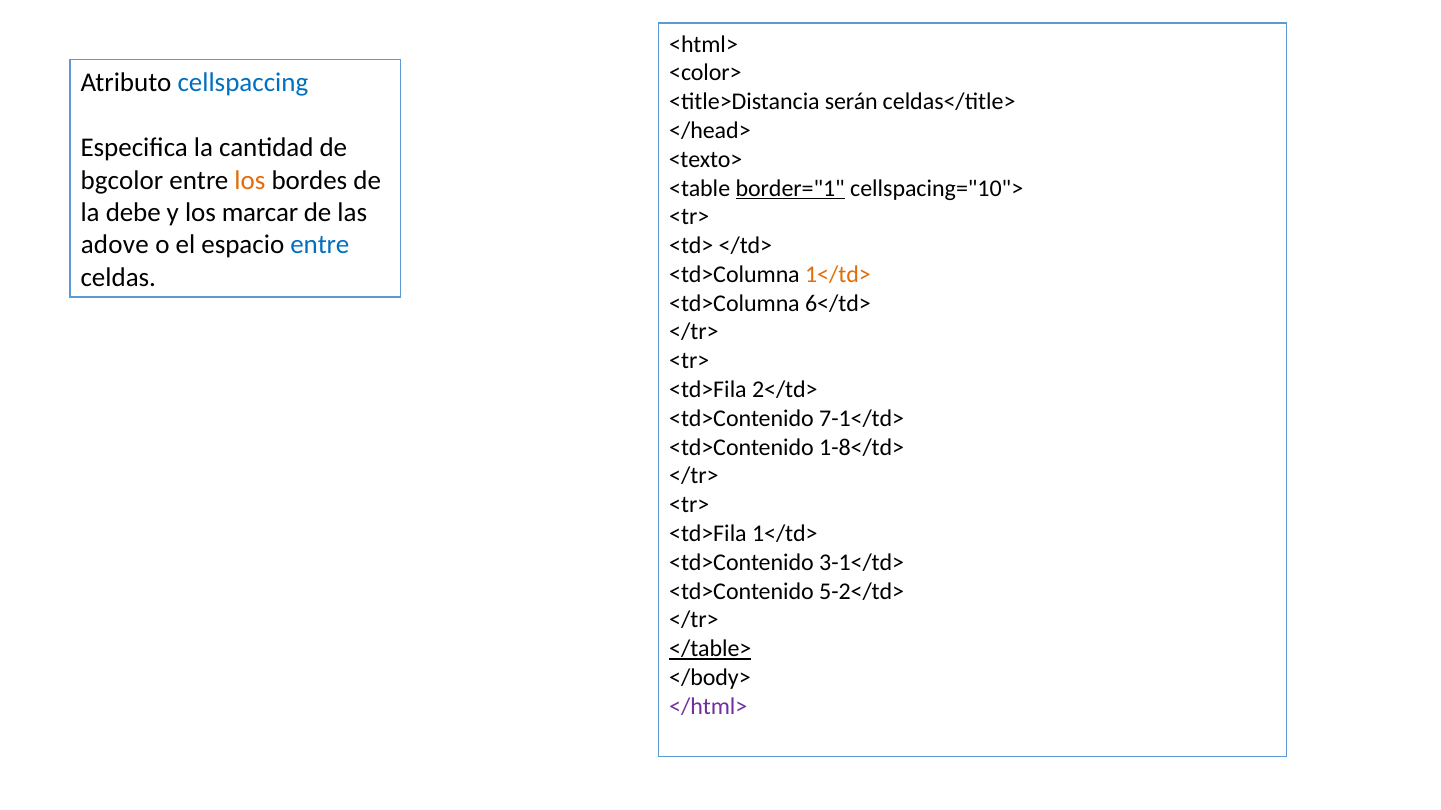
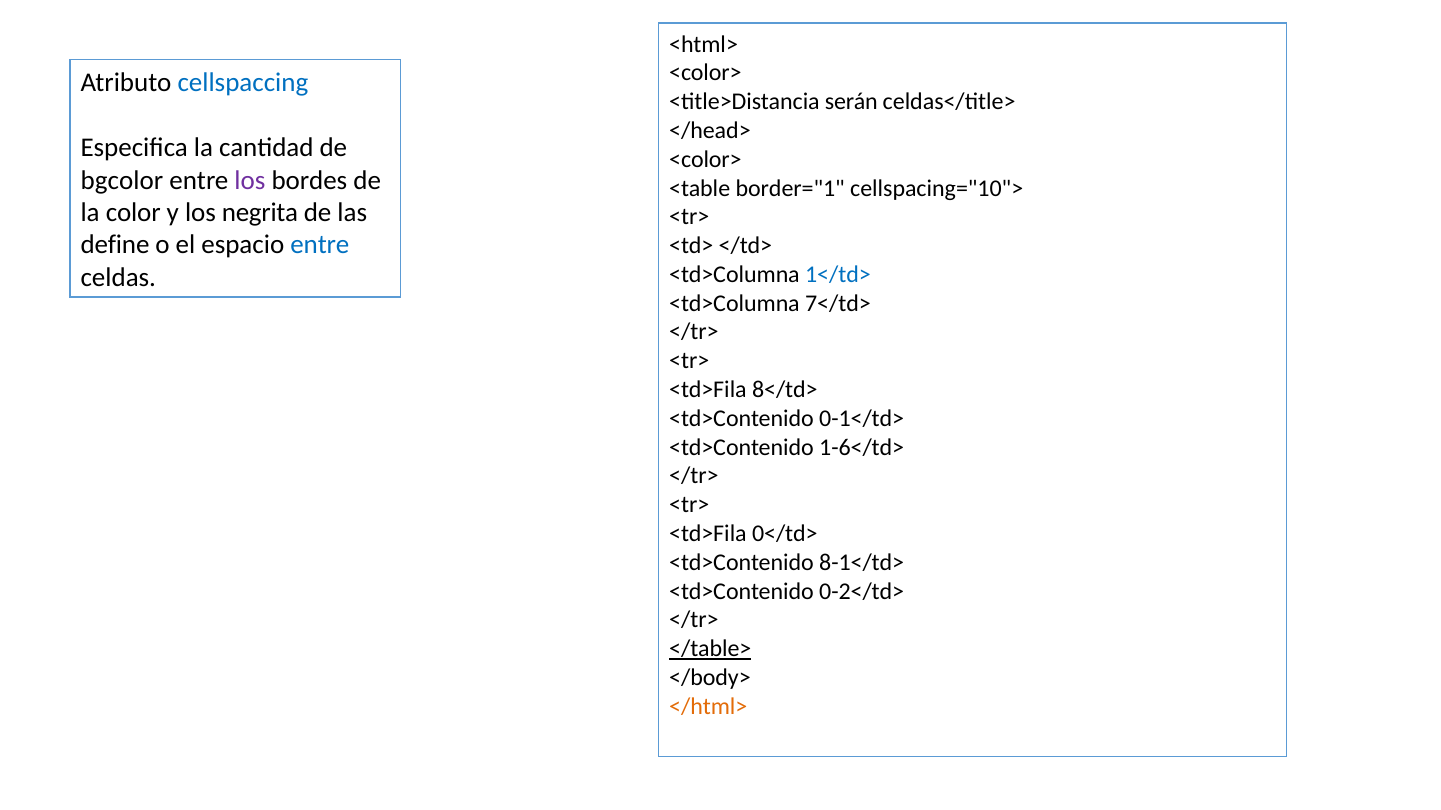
<texto>: <texto> -> <color> (705, 159)
los colour: orange -> purple (250, 180)
border="1 underline: present -> none (790, 188)
debe: debe -> color (133, 213)
marcar: marcar -> negrita (260, 213)
adove: adove -> define (115, 245)
1</td> colour: orange -> blue (838, 275)
6</td>: 6</td> -> 7</td> (838, 303)
2</td>: 2</td> -> 8</td> (785, 390)
7-1</td>: 7-1</td> -> 0-1</td> (862, 419)
1-8</td>: 1-8</td> -> 1-6</td> (862, 448)
<td>Fila 1</td>: 1</td> -> 0</td> (785, 534)
3-1</td>: 3-1</td> -> 8-1</td> (862, 563)
5-2</td>: 5-2</td> -> 0-2</td> (862, 592)
</html> colour: purple -> orange (708, 707)
